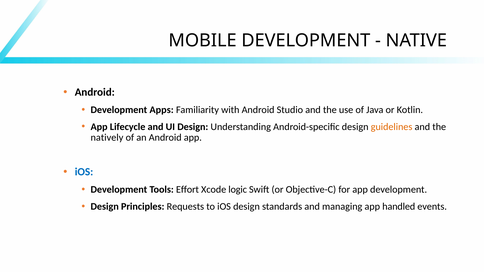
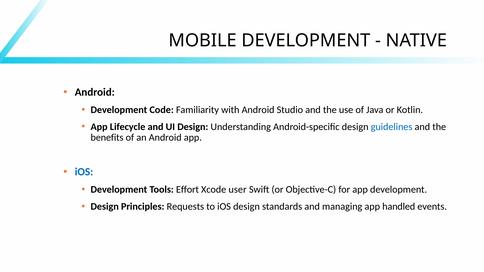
Apps: Apps -> Code (162, 110)
guidelines colour: orange -> blue (392, 127)
natively: natively -> benefits (107, 138)
logic: logic -> user (238, 190)
